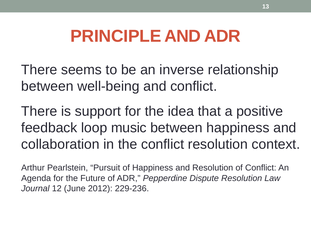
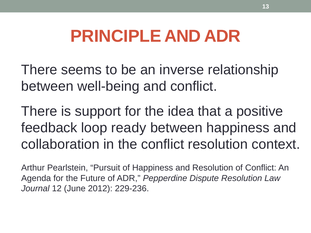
music: music -> ready (129, 128)
